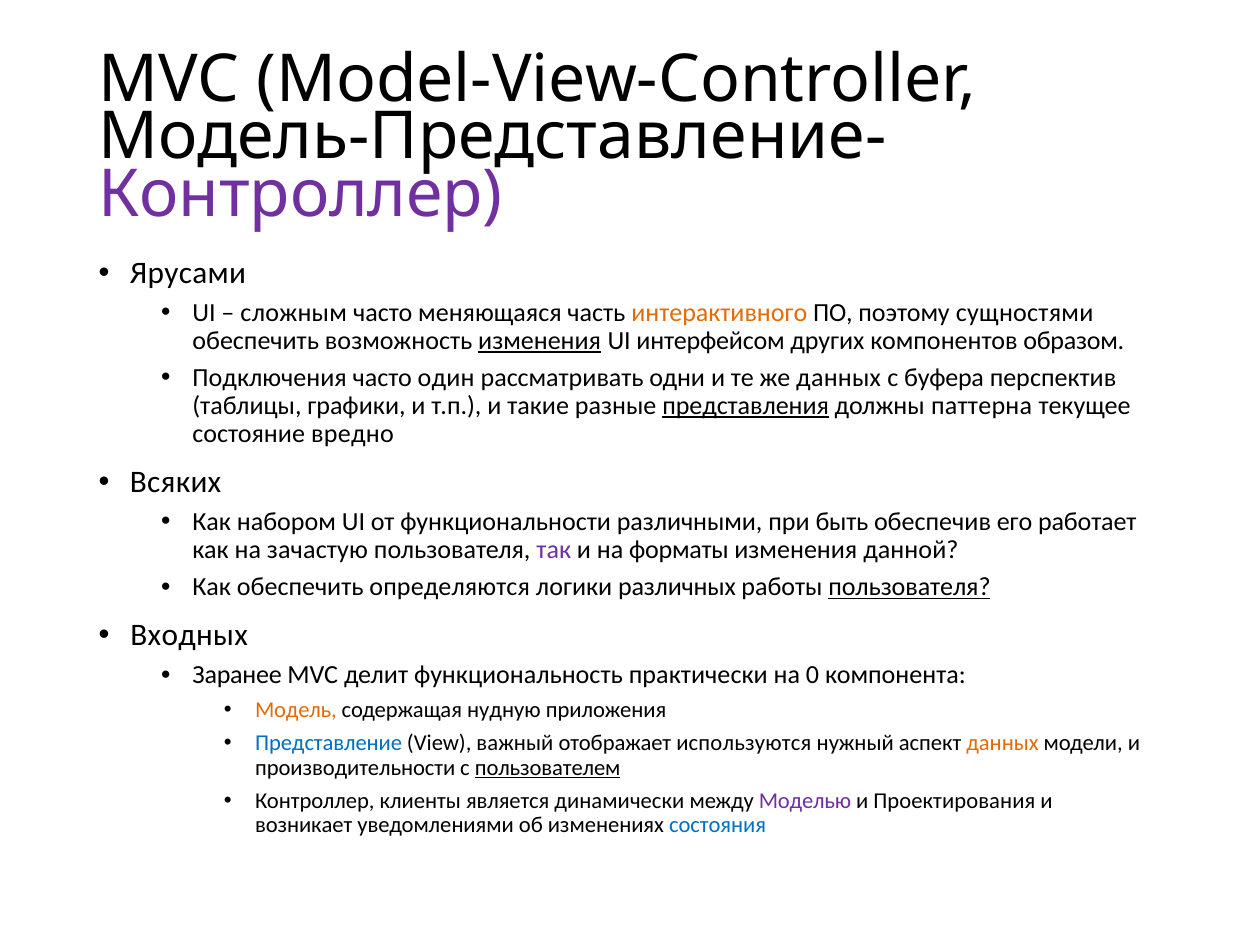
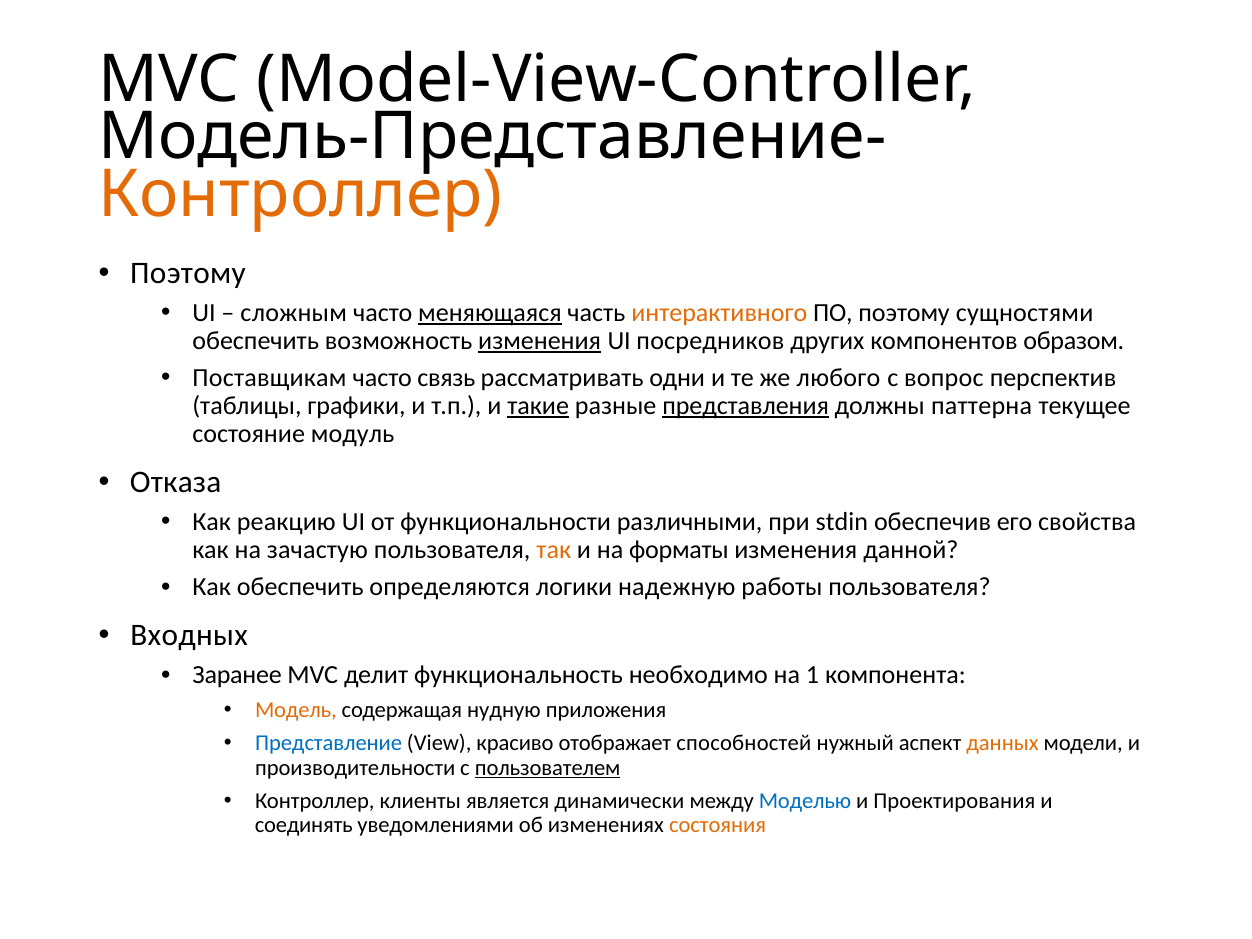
Контроллер colour: purple -> orange (301, 194)
Ярусами: Ярусами -> Поэтому (188, 273)
меняющаяся underline: none -> present (490, 313)
интерфейсом: интерфейсом -> посредников (710, 341)
Подключения: Подключения -> Поставщикам (270, 378)
один: один -> связь (446, 378)
же данных: данных -> любого (839, 378)
буфера: буфера -> вопрос (944, 378)
такие underline: none -> present (538, 406)
вредно: вредно -> модуль (353, 434)
Всяких: Всяких -> Отказа (176, 482)
набором: набором -> реакцию (286, 522)
быть: быть -> stdin (842, 522)
работает: работает -> свойства (1087, 522)
так colour: purple -> orange (554, 550)
различных: различных -> надежную (677, 587)
пользователя underline: present -> none (909, 587)
практически: практически -> необходимо (698, 675)
0: 0 -> 1 (813, 675)
важный: важный -> красиво (515, 743)
используются: используются -> способностей (744, 743)
Моделью colour: purple -> blue (805, 801)
возникает: возникает -> соединять (304, 826)
состояния colour: blue -> orange (718, 826)
